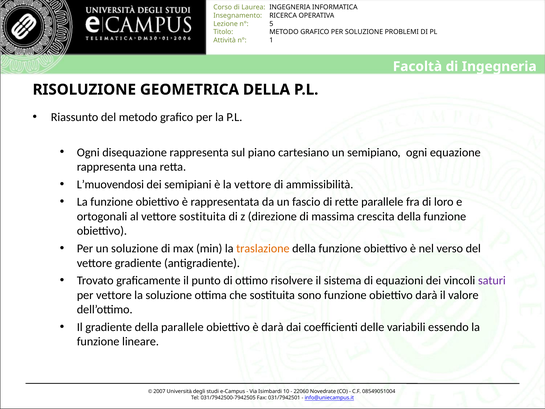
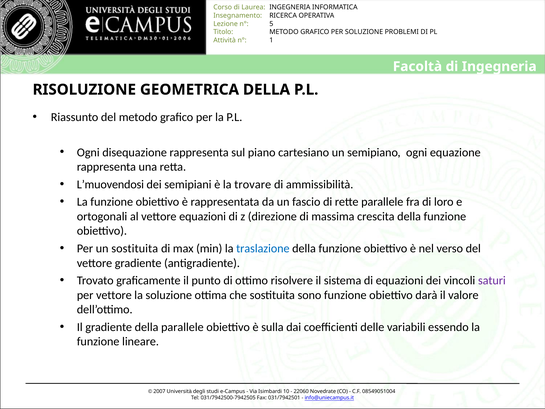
la vettore: vettore -> trovare (253, 184)
vettore sostituita: sostituita -> equazioni (203, 216)
un soluzione: soluzione -> sostituita (135, 248)
traslazione colour: orange -> blue (263, 248)
è darà: darà -> sulla (272, 327)
